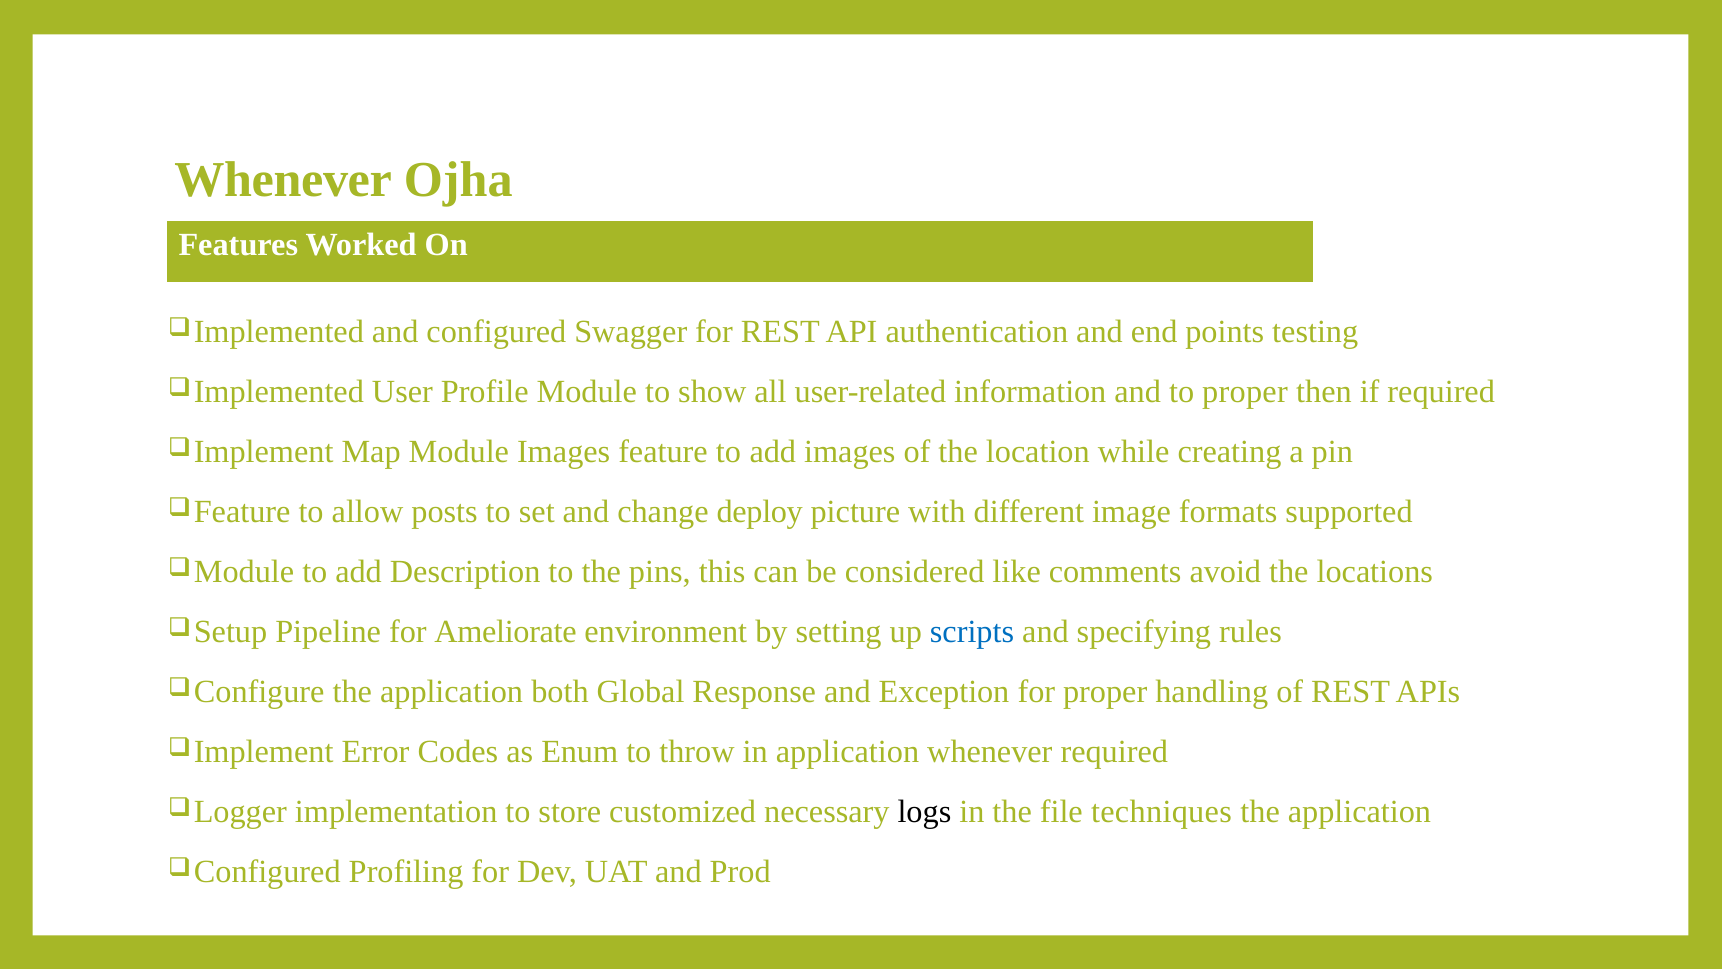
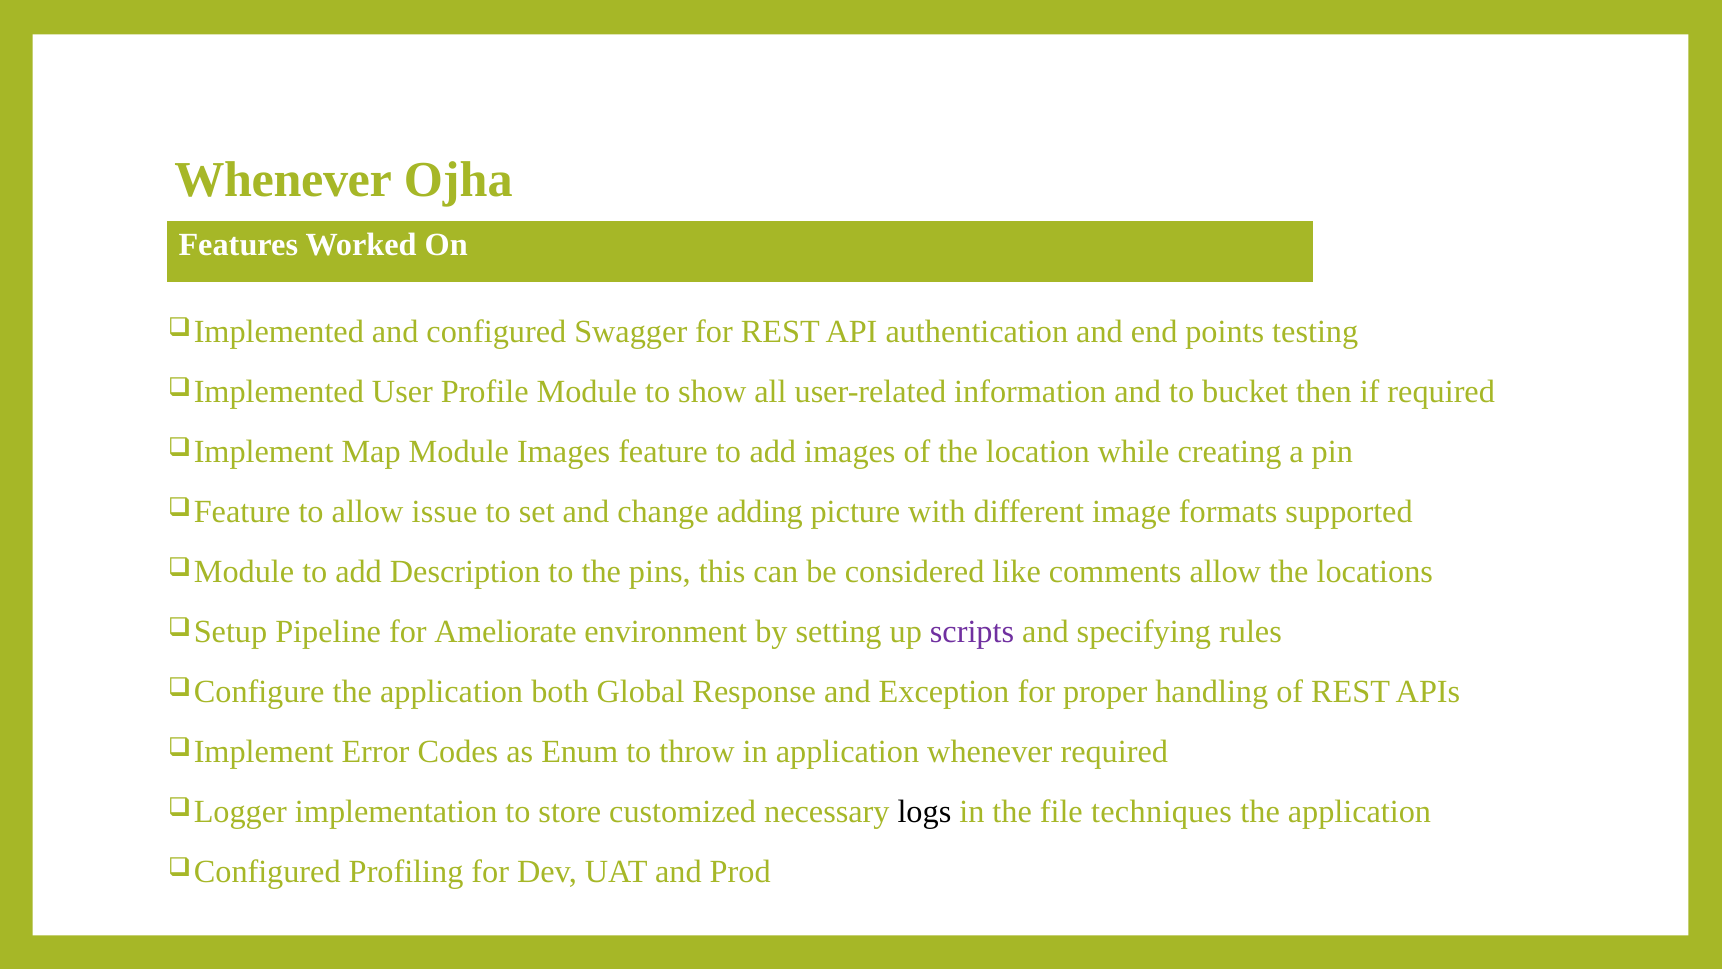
to proper: proper -> bucket (1245, 392)
posts: posts -> issue (444, 512)
deploy: deploy -> adding (760, 512)
comments avoid: avoid -> allow (1225, 572)
scripts colour: blue -> purple (972, 632)
